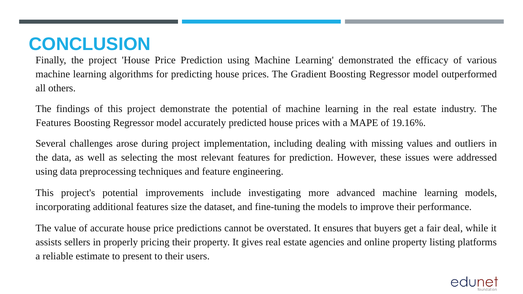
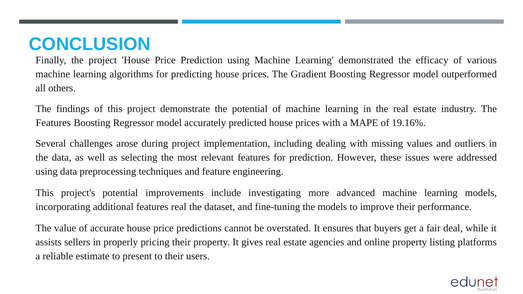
features size: size -> real (179, 207)
